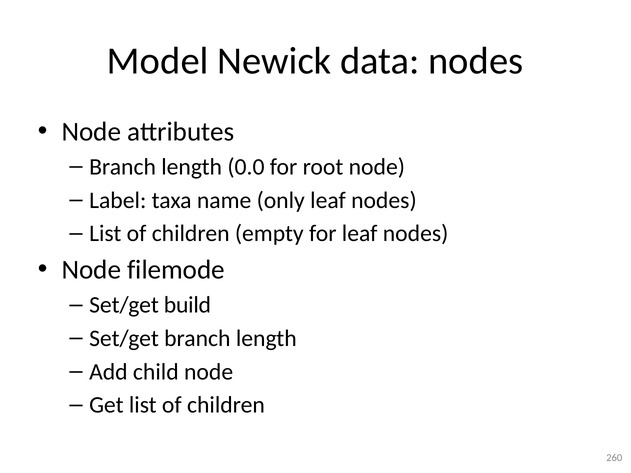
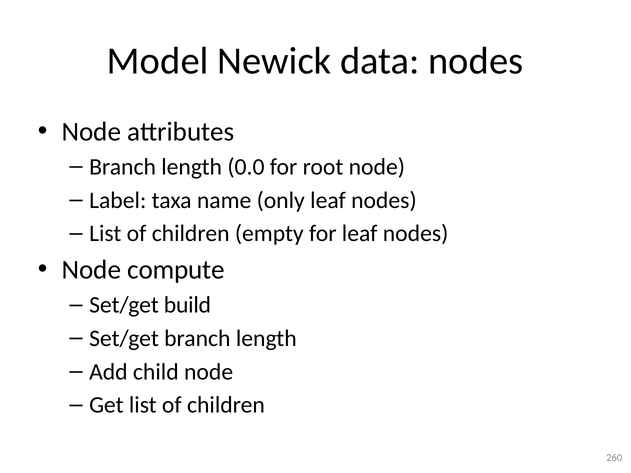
filemode: filemode -> compute (176, 270)
